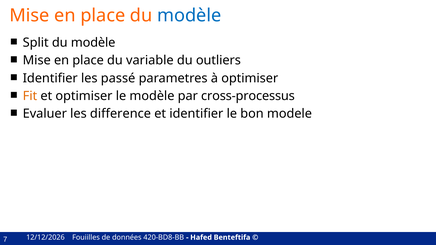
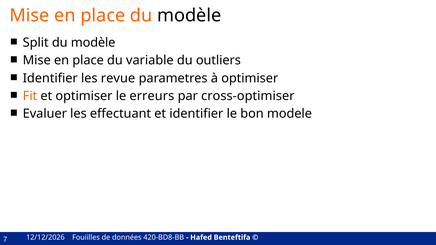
modèle colour: blue -> black (189, 15)
passé: passé -> revue (118, 78)
le modèle: modèle -> erreurs (152, 96)
cross-processus: cross-processus -> cross-optimiser (248, 96)
difference: difference -> effectuant (121, 114)
